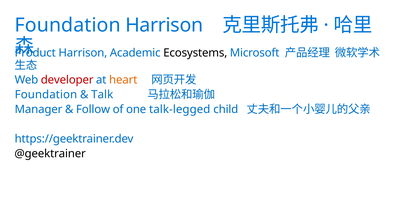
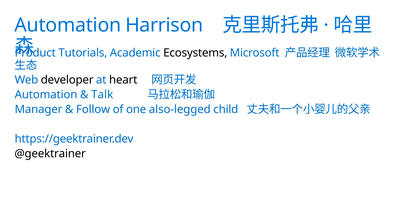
Foundation: Foundation -> Automation (68, 25)
Harrison: Harrison -> Tutorials (83, 53)
developer colour: red -> black (67, 80)
heart colour: orange -> black (123, 80)
Foundation: Foundation -> Automation (46, 95)
talk-legged: talk-legged -> also-legged (180, 110)
